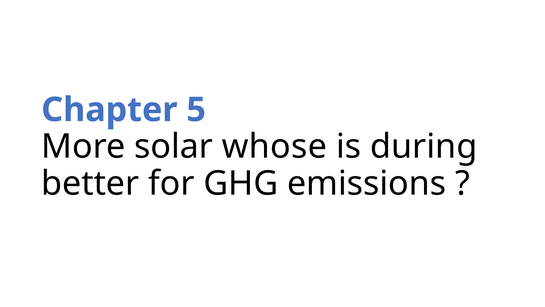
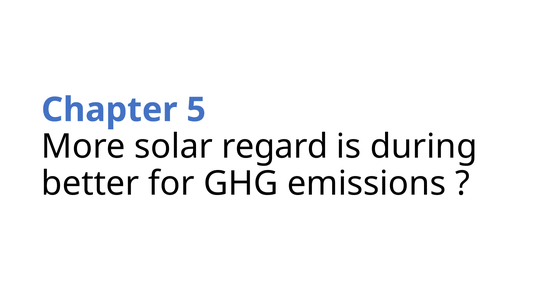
whose: whose -> regard (275, 146)
